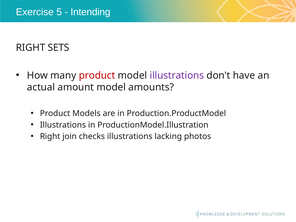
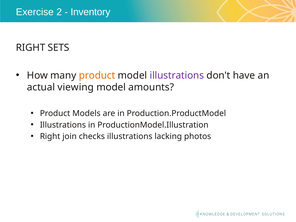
5: 5 -> 2 (59, 12)
Intending: Intending -> Inventory (90, 12)
product colour: red -> orange (97, 75)
amount: amount -> viewing (76, 87)
